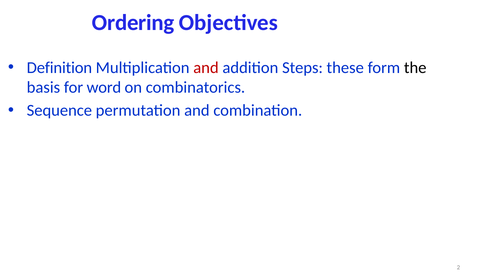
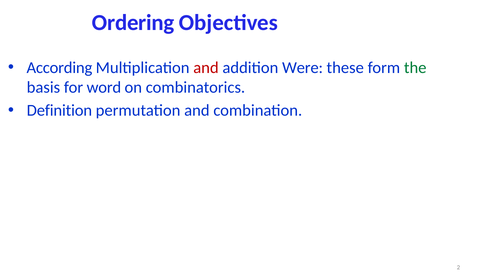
Definition: Definition -> According (59, 68)
Steps: Steps -> Were (303, 68)
the colour: black -> green (415, 68)
Sequence: Sequence -> Definition (59, 111)
